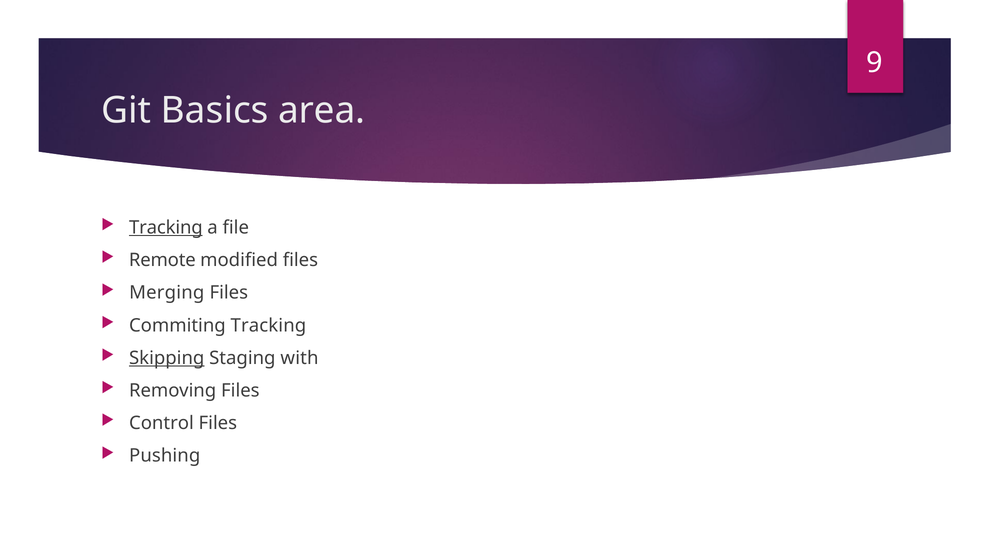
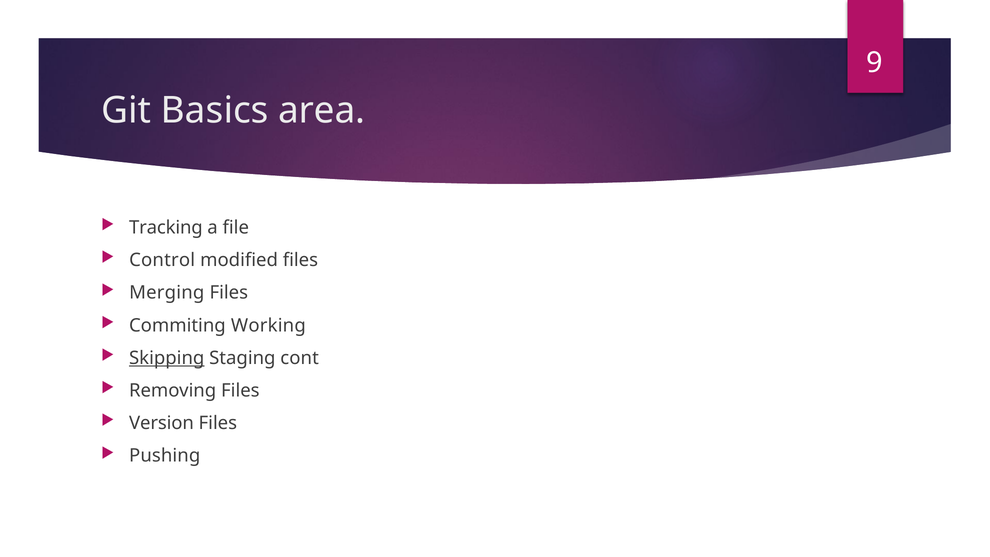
Tracking underline: present -> none (166, 228)
Remote: Remote -> Control (162, 260)
Commiting Tracking: Tracking -> Working (268, 325)
with: with -> cont (300, 358)
Control: Control -> Version (161, 423)
